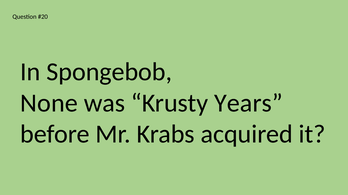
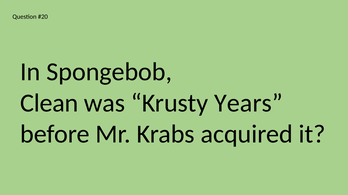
None: None -> Clean (49, 103)
